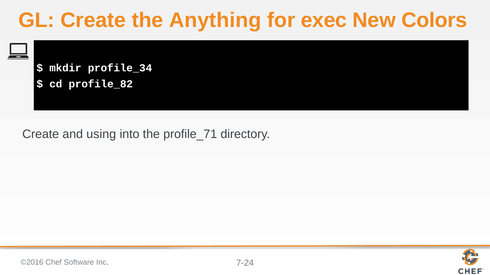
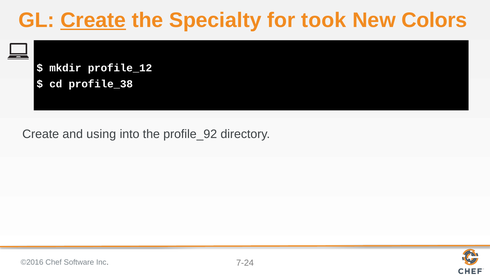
Create underline: none -> present (93, 20)
Anything: Anything -> Specialty (215, 20)
exec: exec -> took (324, 20)
profile_34: profile_34 -> profile_12 (120, 68)
profile_82: profile_82 -> profile_38 (101, 84)
profile_71: profile_71 -> profile_92 (190, 134)
